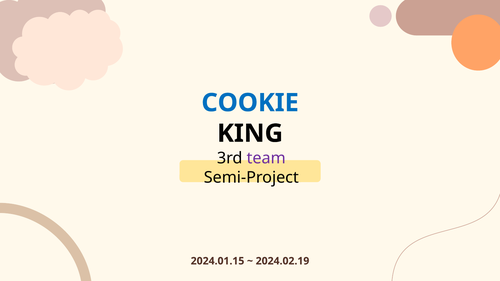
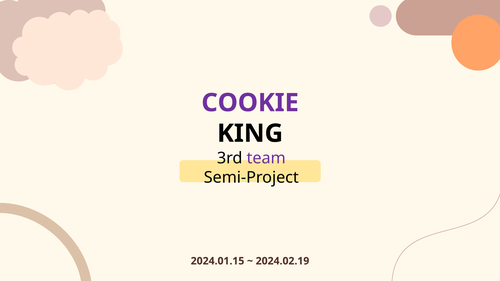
COOKIE colour: blue -> purple (250, 103)
